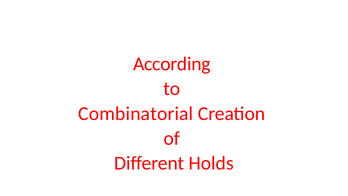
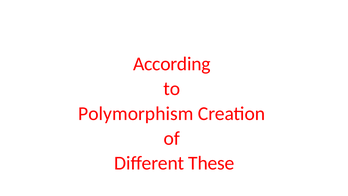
Combinatorial: Combinatorial -> Polymorphism (136, 113)
Holds: Holds -> These (211, 163)
